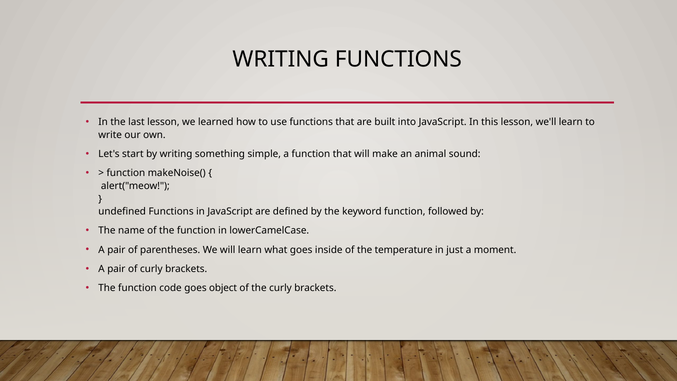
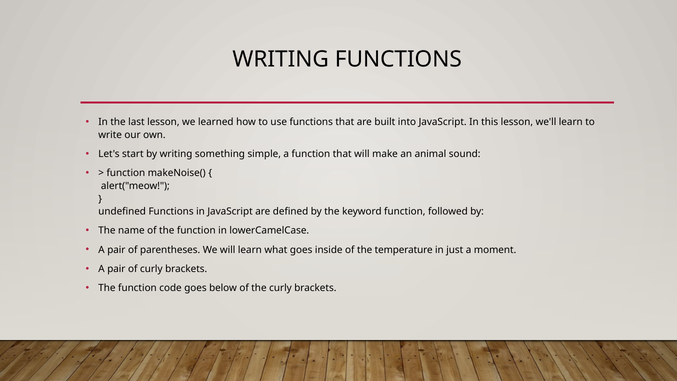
object: object -> below (223, 288)
